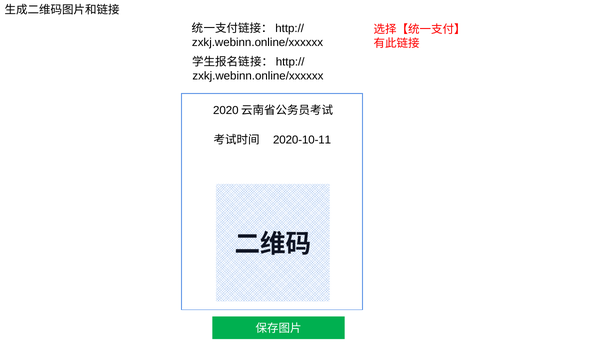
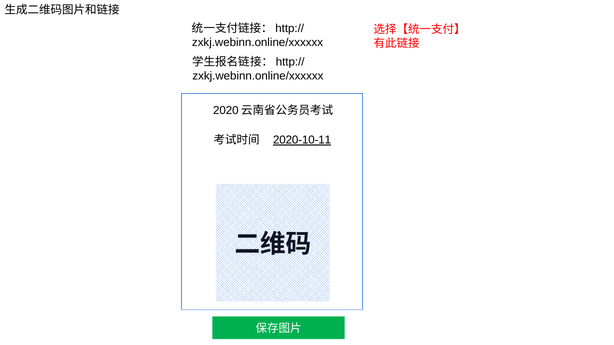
2020-10-11 underline: none -> present (302, 140)
